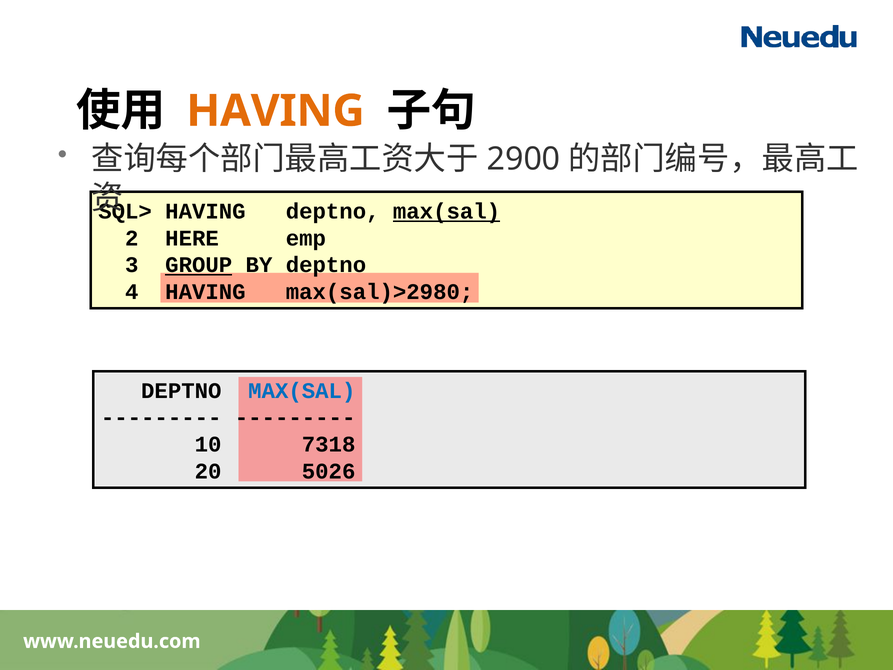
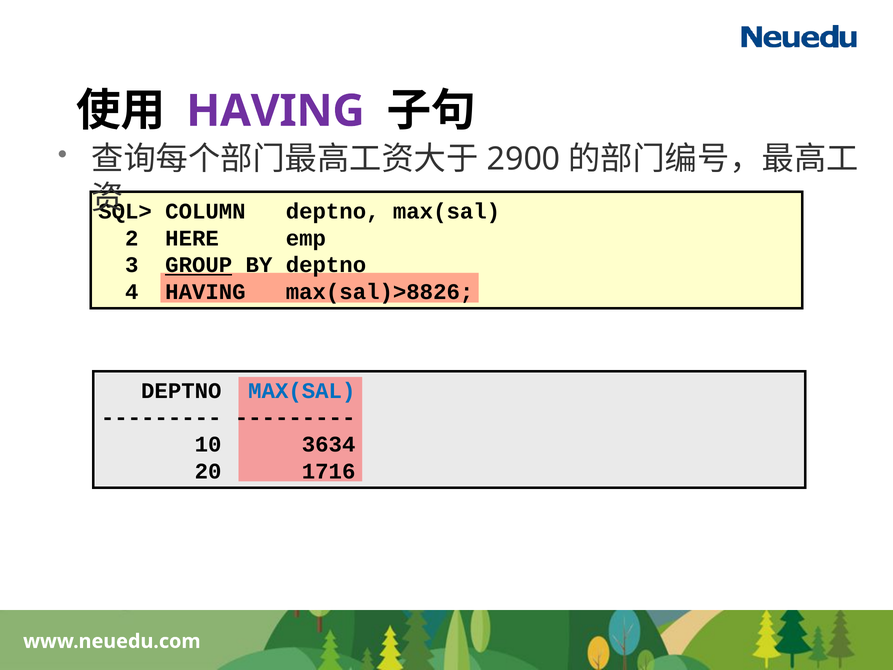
HAVING colour: orange -> purple (275, 111)
HAVING: HAVING -> COLUMN (205, 211)
max(sal underline: present -> none (447, 211)
max(sal)>2980: max(sal)>2980 -> max(sal)>8826 (380, 292)
7318: 7318 -> 3634 (329, 444)
5026: 5026 -> 1716 (329, 471)
